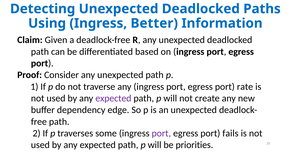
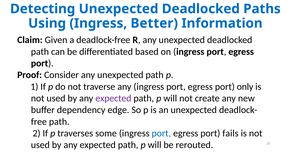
rate: rate -> only (245, 86)
port colour: purple -> blue (161, 133)
priorities: priorities -> rerouted (194, 145)
